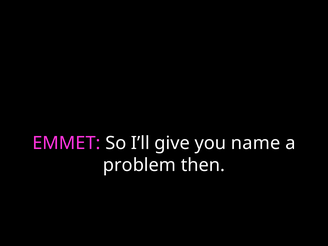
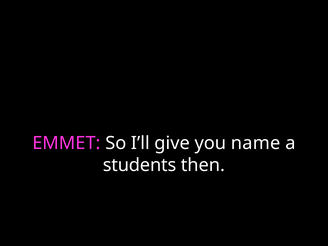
problem: problem -> students (140, 165)
